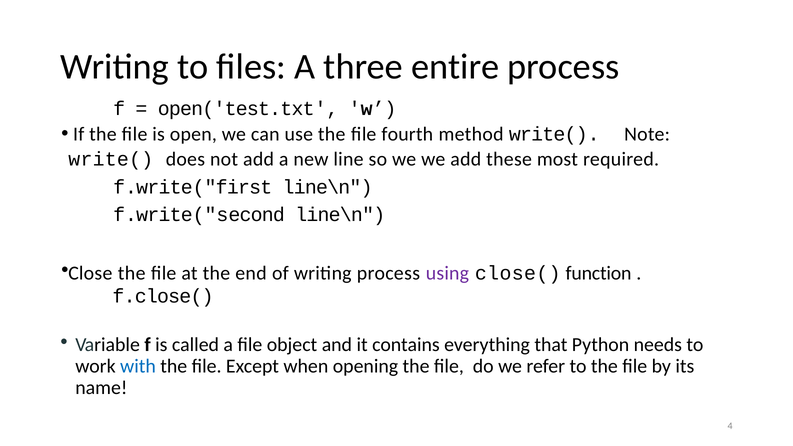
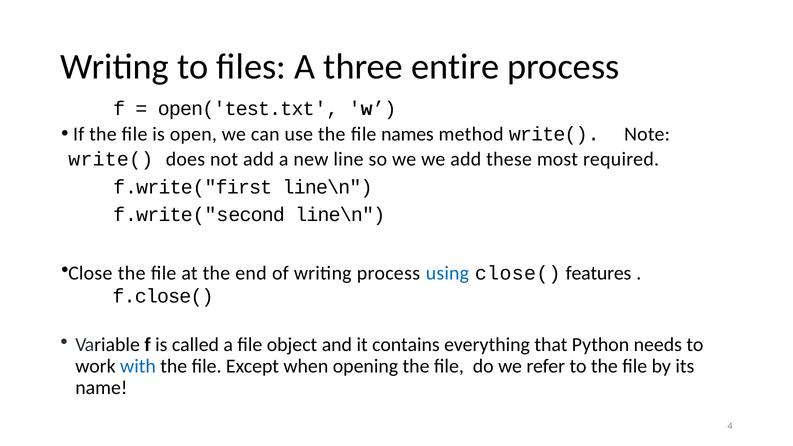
fourth: fourth -> names (407, 134)
using colour: purple -> blue (447, 273)
function: function -> features (599, 273)
